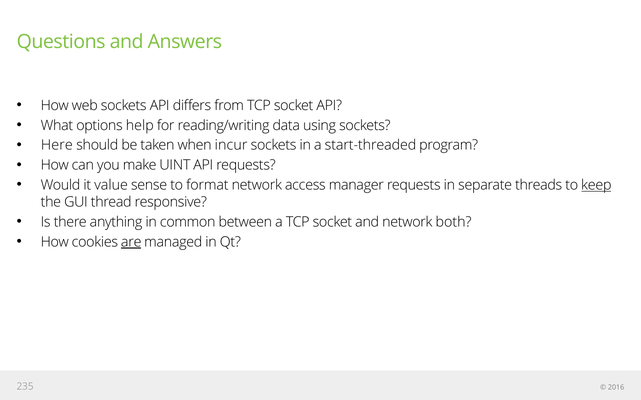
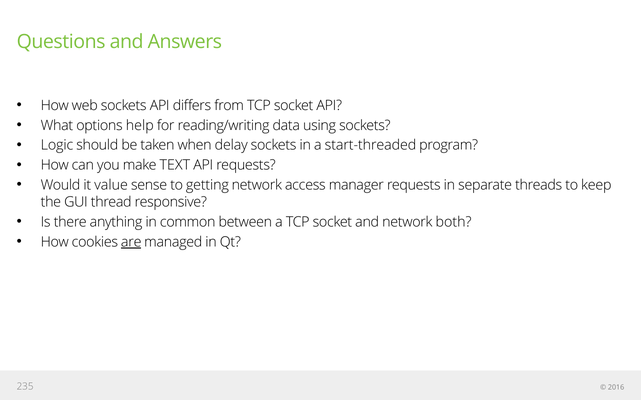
Here: Here -> Logic (57, 146)
incur: incur -> delay (231, 146)
UINT: UINT -> TEXT (175, 165)
format: format -> getting (207, 185)
keep underline: present -> none (596, 185)
